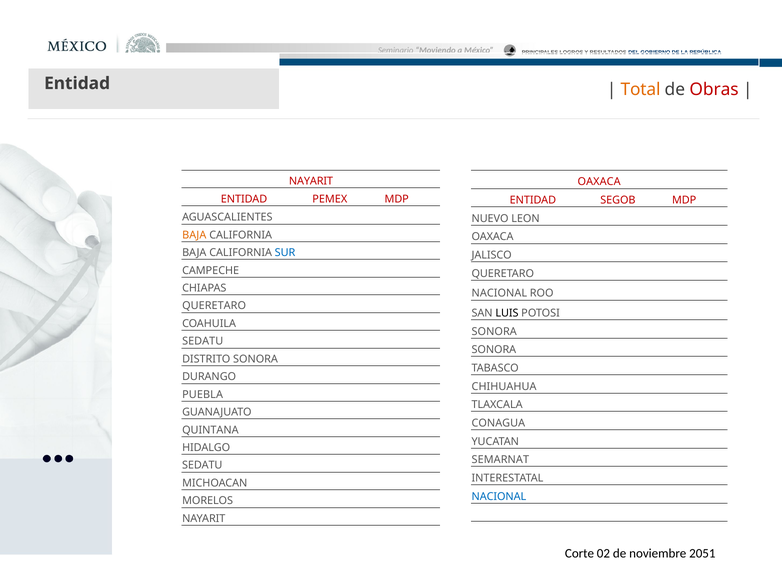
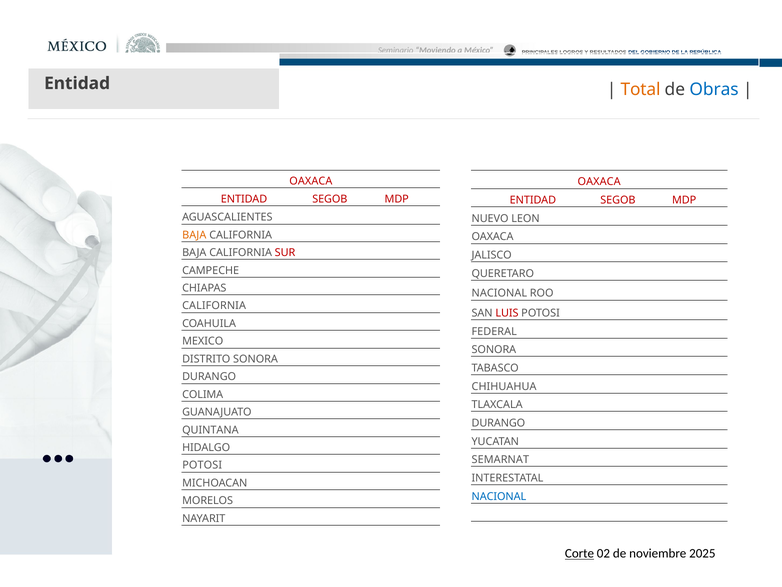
Obras colour: red -> blue (714, 90)
NAYARIT: NAYARIT -> OAXACA (311, 181)
PEMEX: PEMEX -> SEGOB (330, 199)
SUR colour: blue -> red (285, 253)
QUERETARO: QUERETARO -> CALIFORNIA (214, 306)
LUIS colour: black -> red (507, 313)
SONORA: SONORA -> FEDERAL (494, 331)
SEDATU: SEDATU -> MEXICO (203, 341)
PUEBLA: PUEBLA -> COLIMA (203, 394)
CONAGUA: CONAGUA -> DURANGO (498, 423)
SEDATU: SEDATU -> POTOSI (202, 465)
Corte underline: none -> present (579, 553)
2051: 2051 -> 2025 (702, 553)
